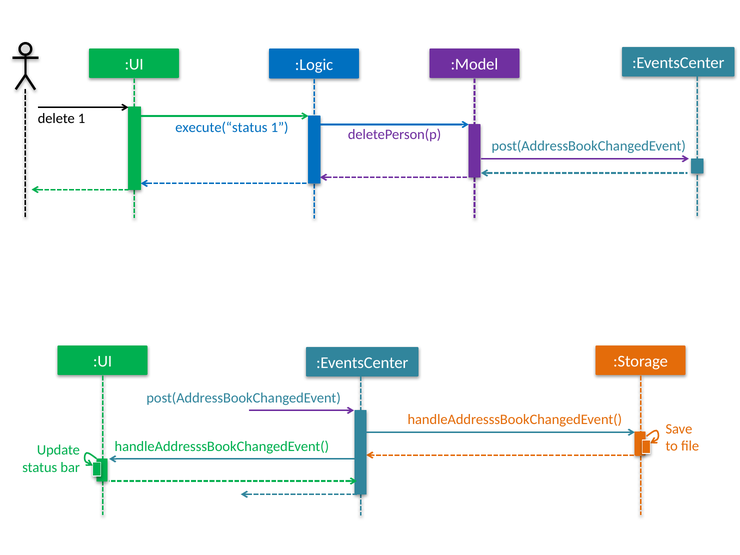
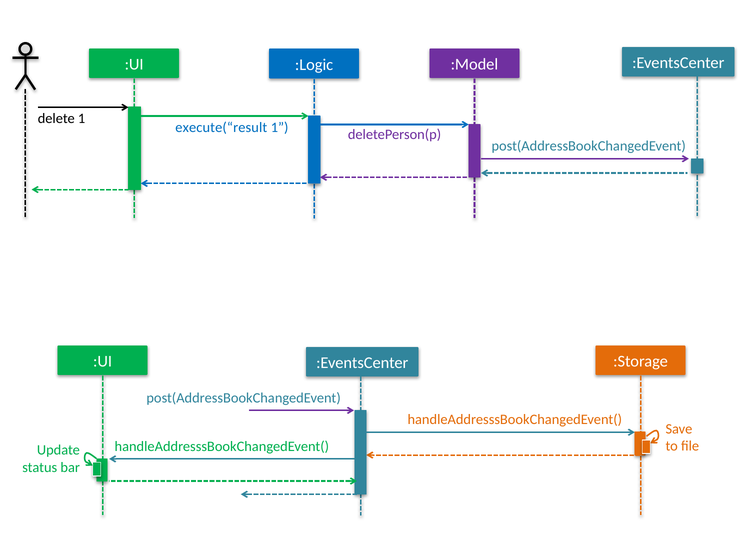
execute(“status: execute(“status -> execute(“result (221, 127)
